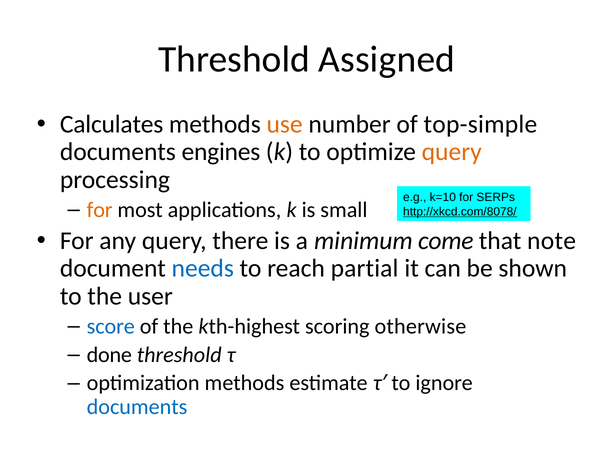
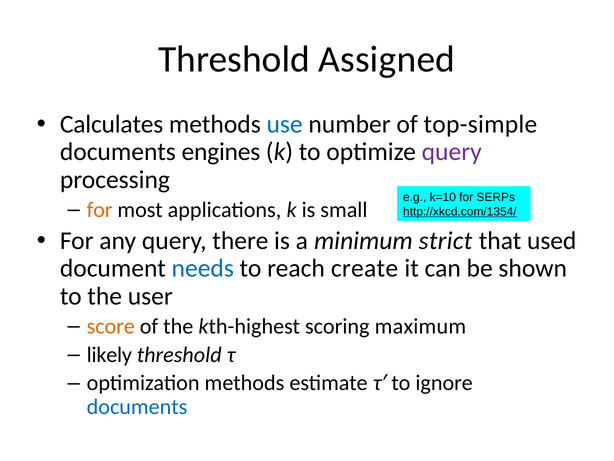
use colour: orange -> blue (285, 124)
query colour: orange -> purple (452, 152)
http://xkcd.com/8078/: http://xkcd.com/8078/ -> http://xkcd.com/1354/ (460, 211)
come: come -> strict (445, 241)
note: note -> used (552, 241)
partial: partial -> create (364, 268)
score colour: blue -> orange (111, 326)
otherwise: otherwise -> maximum (420, 326)
done: done -> likely (109, 354)
